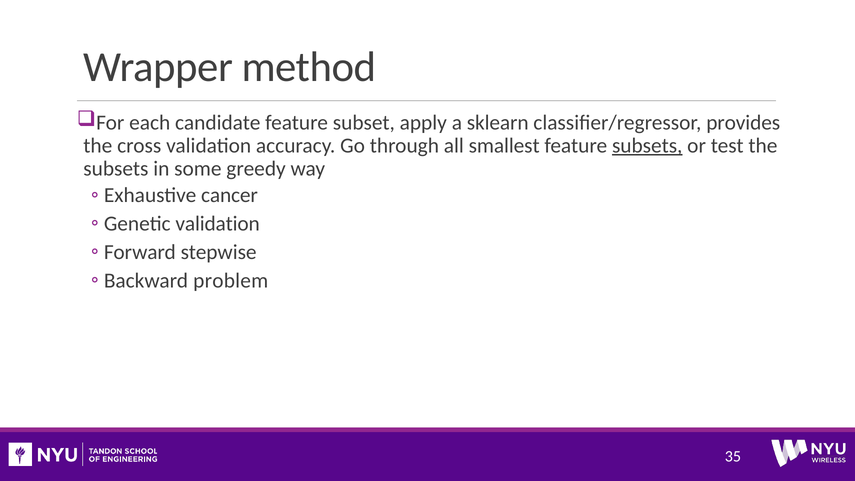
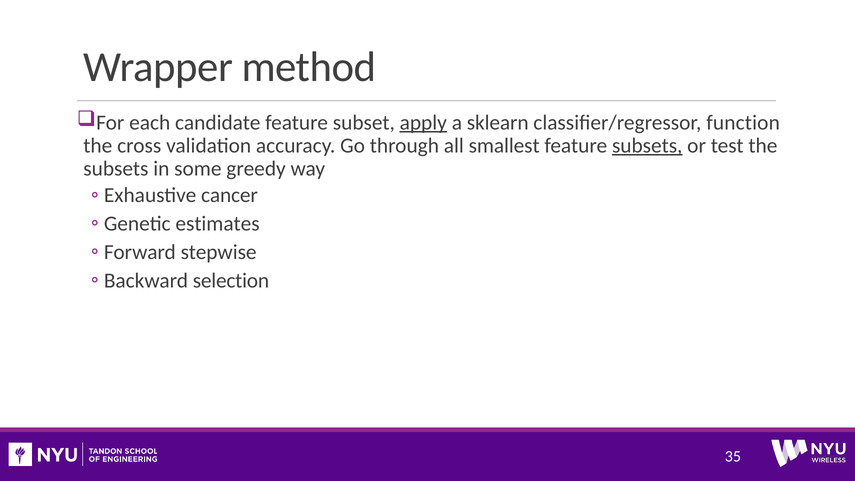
apply underline: none -> present (423, 123)
provides: provides -> function (743, 123)
validation: validation -> estimates (218, 224)
problem: problem -> selection (231, 281)
